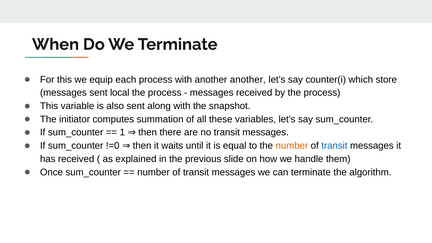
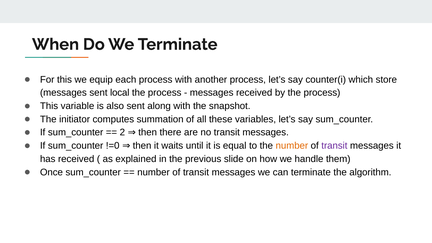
another another: another -> process (248, 80)
1: 1 -> 2 (122, 132)
transit colour: blue -> purple (334, 146)
